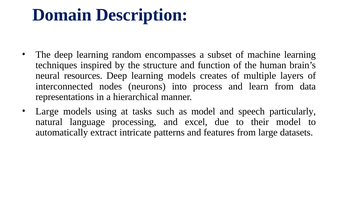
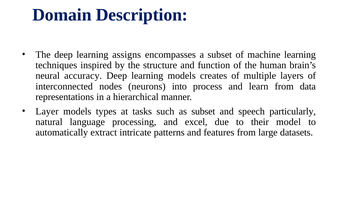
random: random -> assigns (127, 54)
resources: resources -> accuracy (83, 76)
Large: Large -> Layer (47, 111)
using: using -> types (106, 111)
as model: model -> subset (203, 111)
